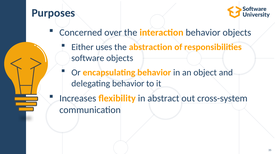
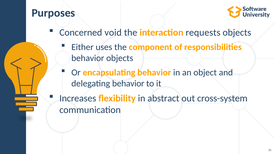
over: over -> void (113, 33)
interaction behavior: behavior -> requests (203, 33)
abstraction: abstraction -> component (151, 47)
software: software -> behavior (88, 58)
